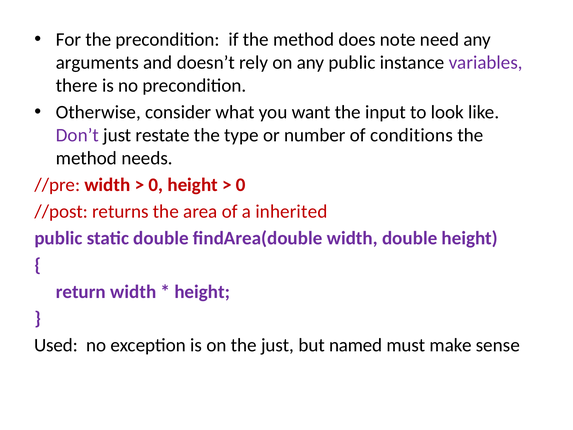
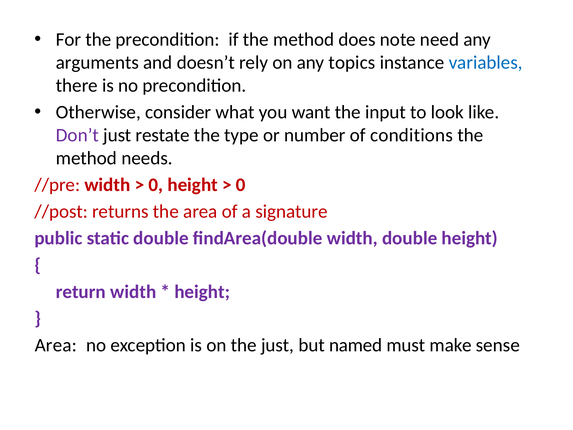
any public: public -> topics (352, 62)
variables colour: purple -> blue (486, 62)
inherited: inherited -> signature (291, 211)
Used: Used -> Area (56, 345)
